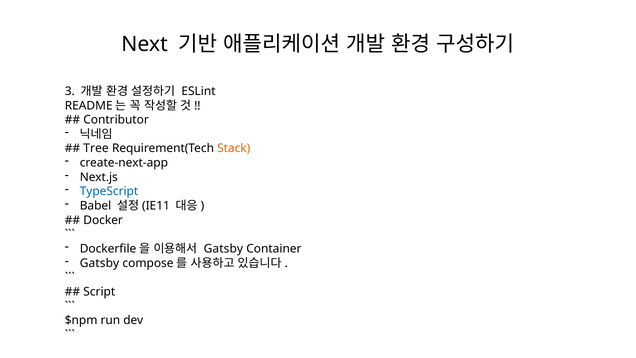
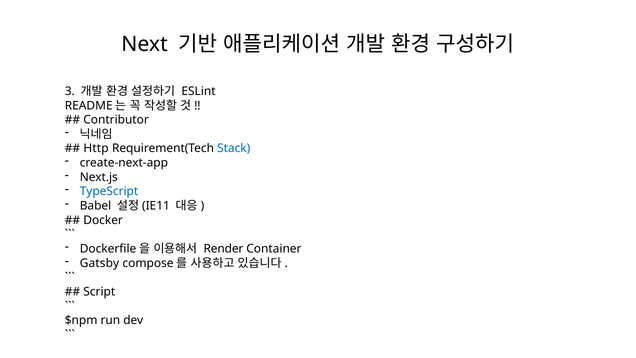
Tree: Tree -> Http (96, 148)
Stack colour: orange -> blue (234, 148)
Gatsby: Gatsby -> Render (223, 249)
